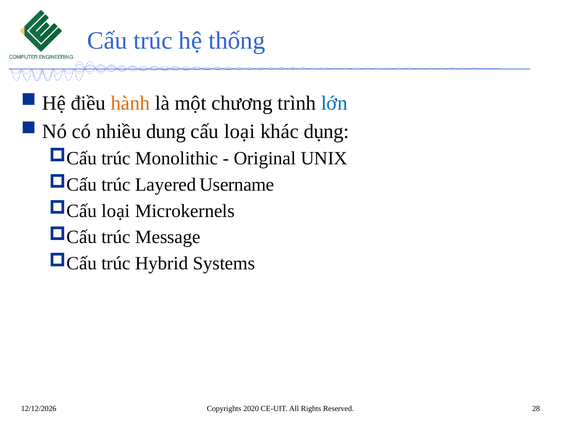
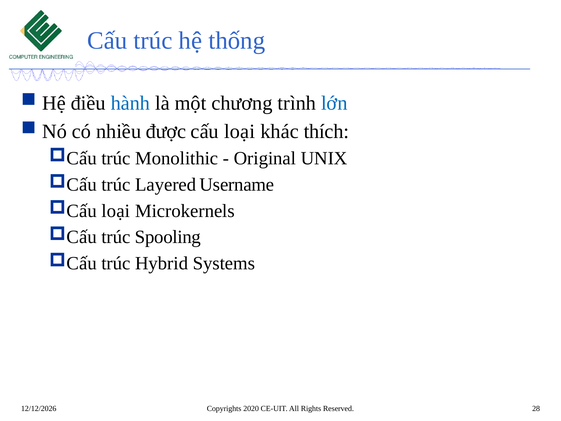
hành colour: orange -> blue (130, 103)
dung: dung -> được (166, 131)
dụng: dụng -> thích (326, 131)
Message: Message -> Spooling (168, 237)
